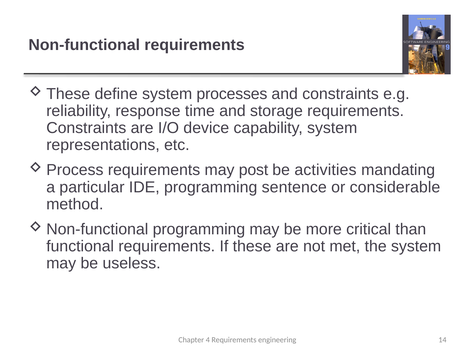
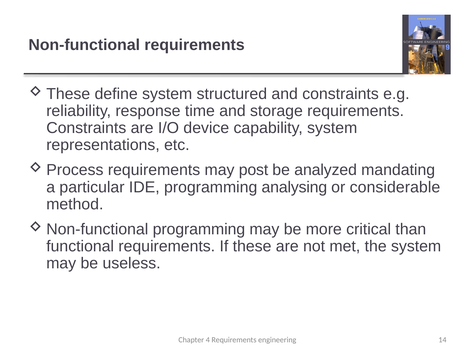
processes: processes -> structured (232, 94)
activities: activities -> analyzed (326, 170)
sentence: sentence -> analysing (294, 187)
